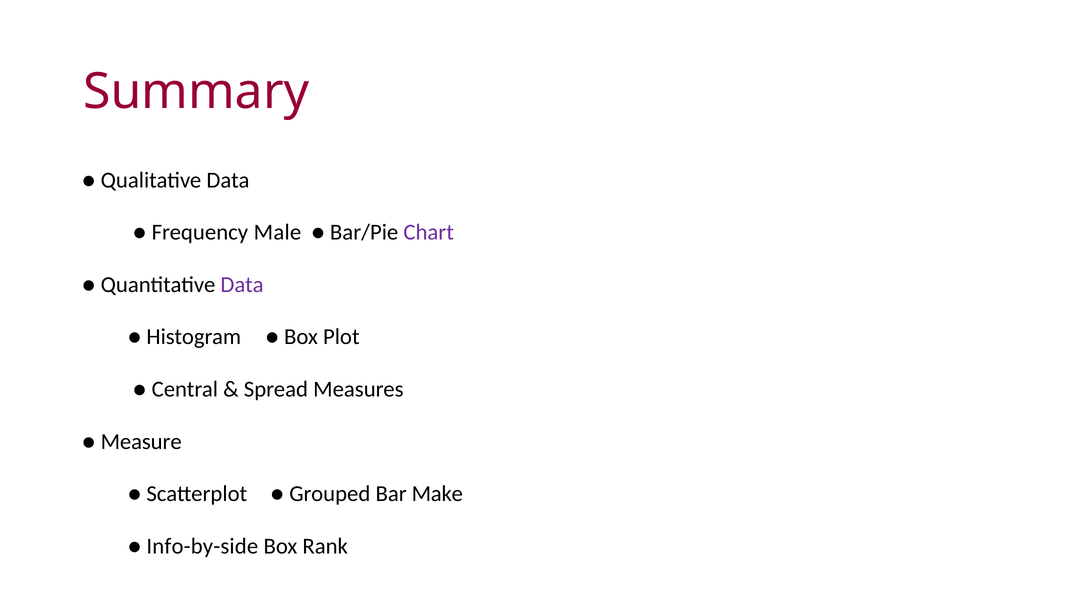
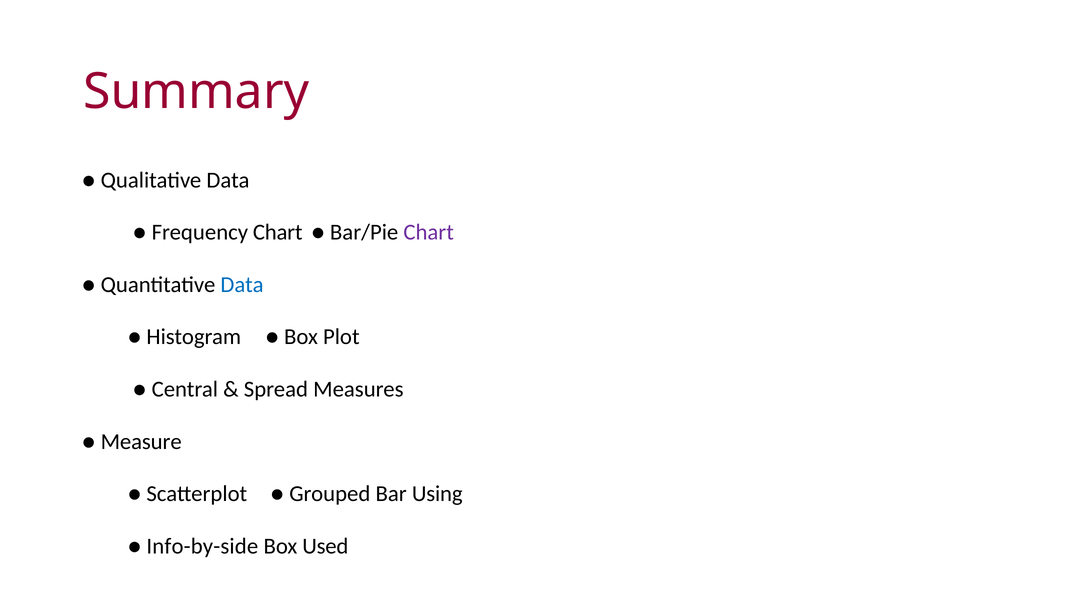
Frequency Male: Male -> Chart (278, 232)
Data colour: purple -> blue (242, 284)
Make: Make -> Using (437, 494)
Rank: Rank -> Used (325, 546)
